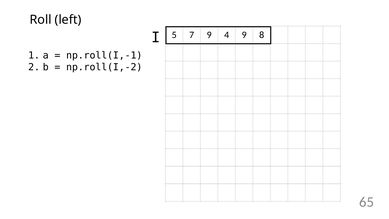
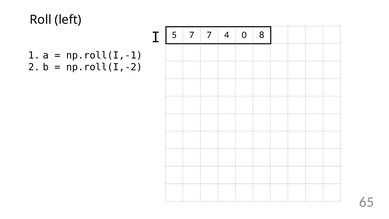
7 9: 9 -> 7 (209, 35)
4 9: 9 -> 0 (244, 35)
